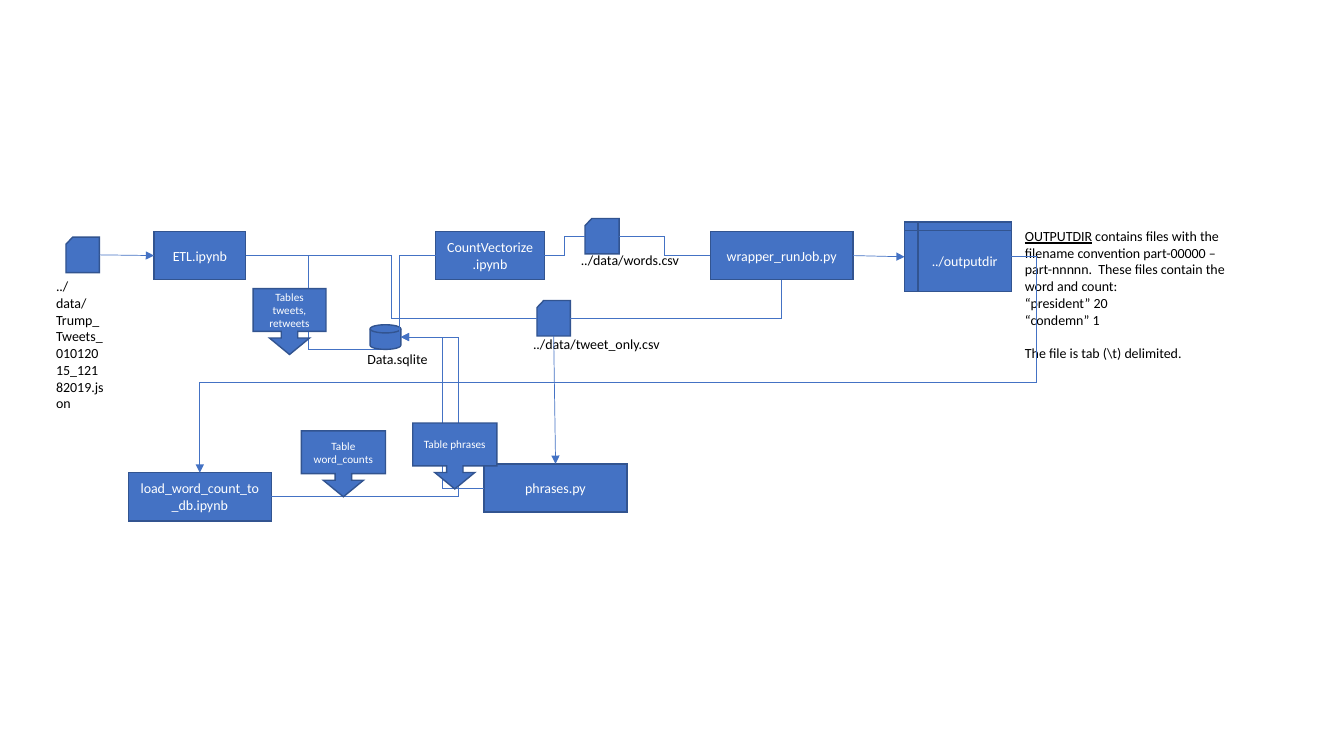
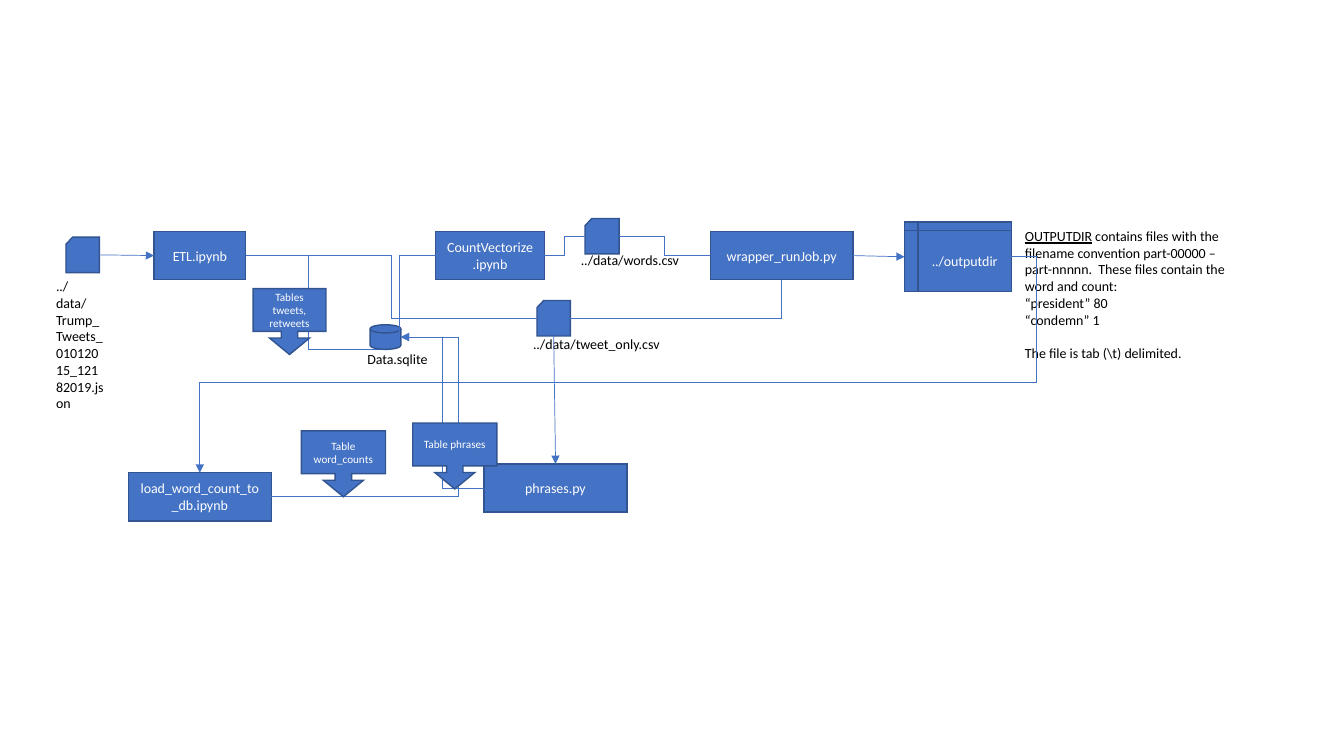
20: 20 -> 80 (1101, 304)
